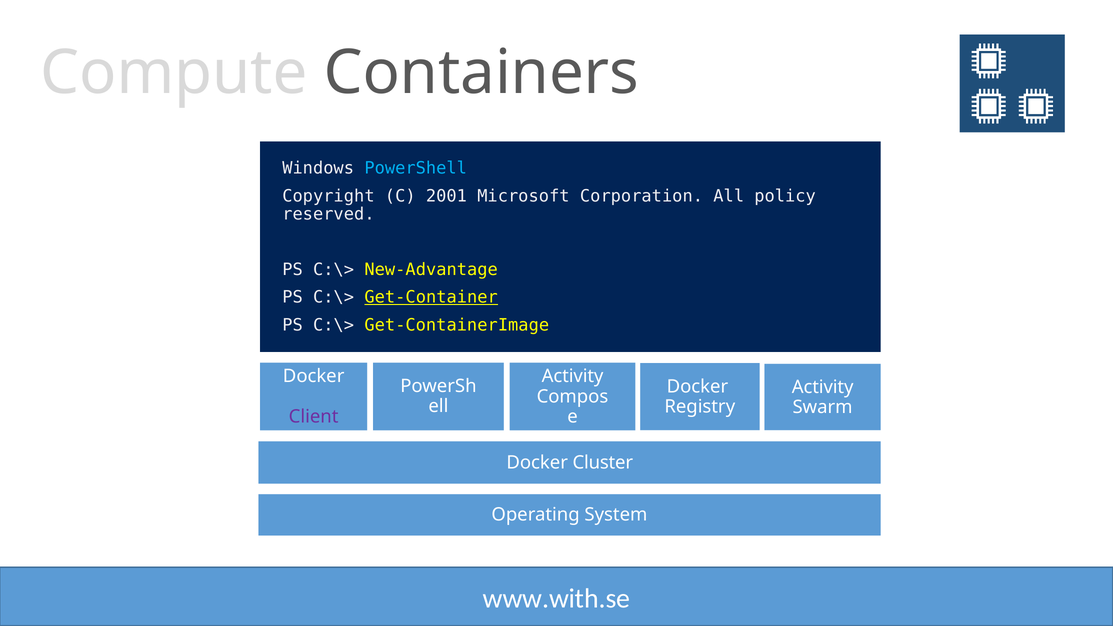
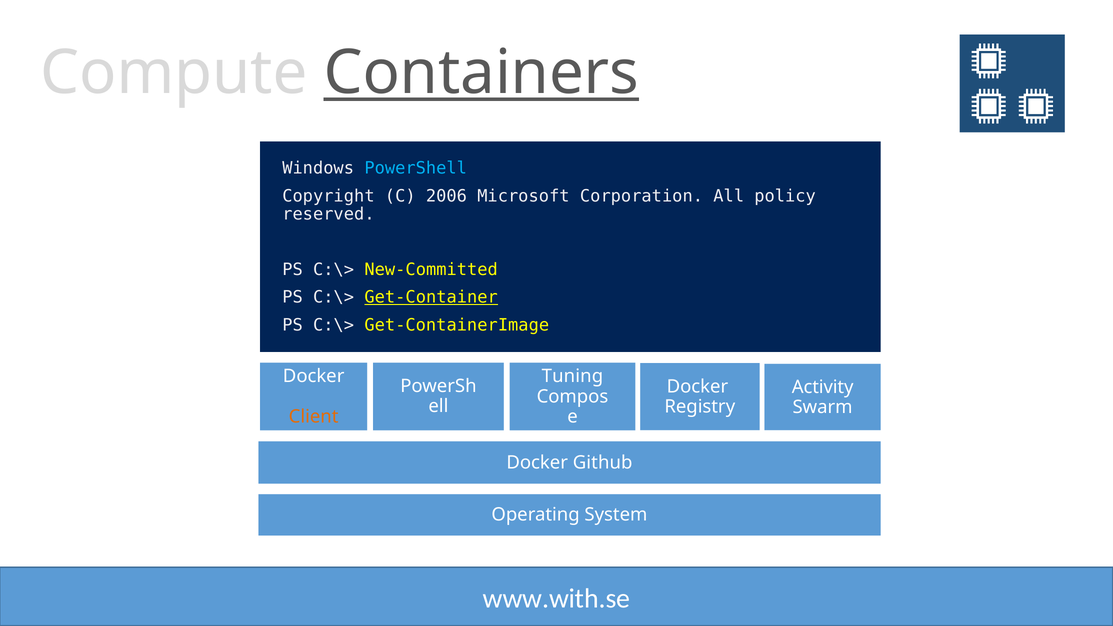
Containers underline: none -> present (481, 73)
2001: 2001 -> 2006 (446, 196)
New-Advantage: New-Advantage -> New-Committed (431, 270)
Activity: Activity -> Tuning (572, 376)
Client colour: purple -> orange (314, 416)
Cluster: Cluster -> Github (603, 462)
